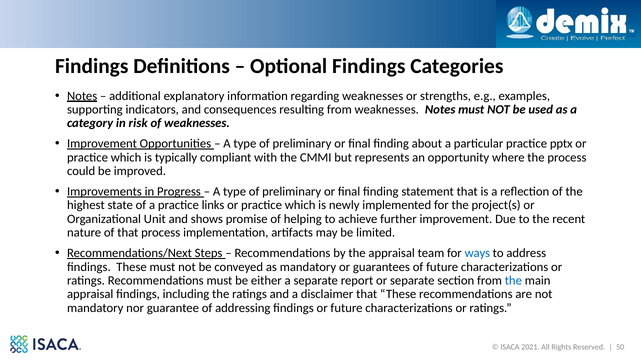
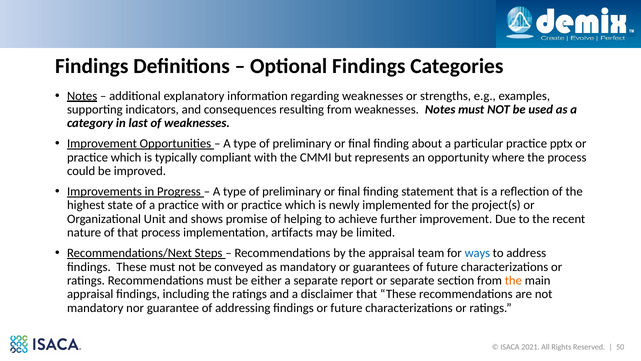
risk: risk -> last (138, 123)
practice links: links -> with (213, 205)
the colour: blue -> orange (513, 280)
